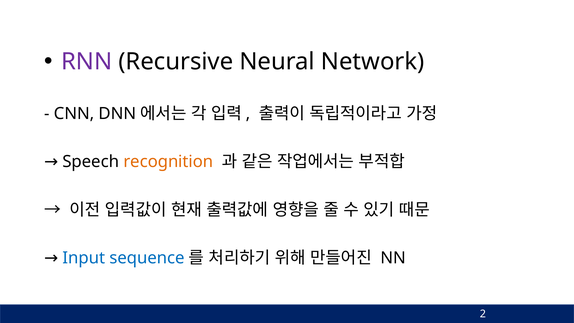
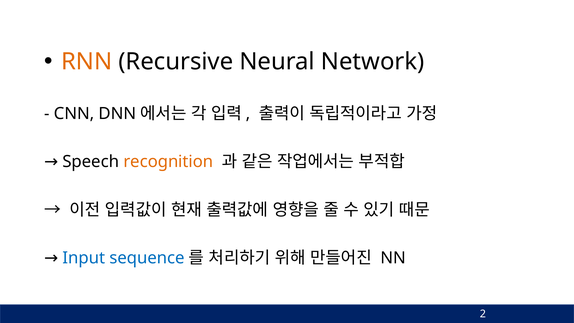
RNN colour: purple -> orange (87, 61)
